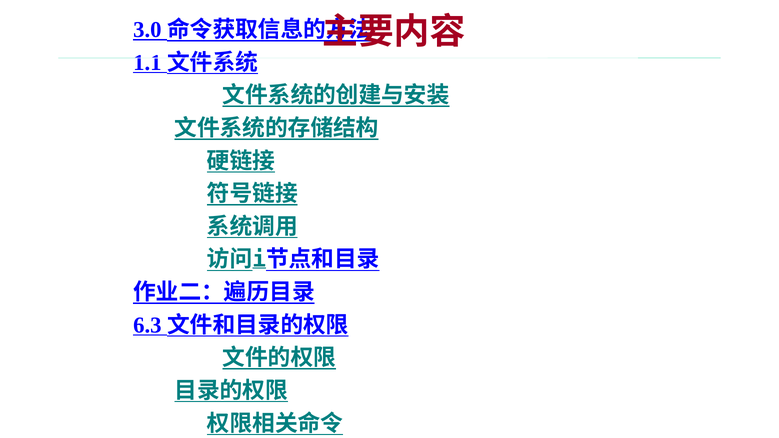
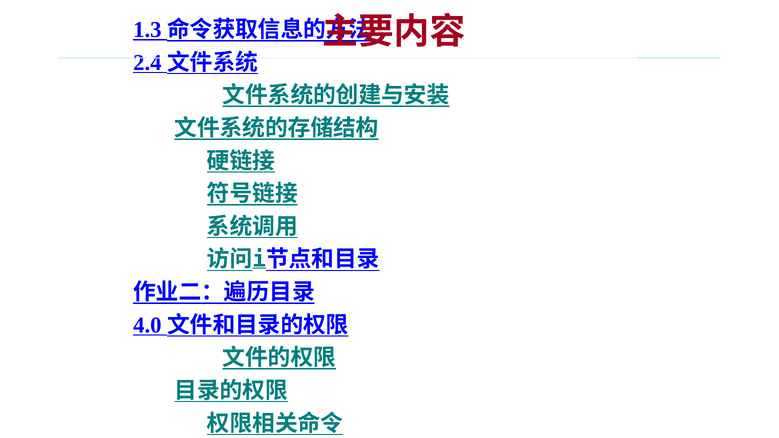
3.0: 3.0 -> 1.3 (147, 30)
1.1: 1.1 -> 2.4 (147, 63)
6.3: 6.3 -> 4.0 (147, 325)
